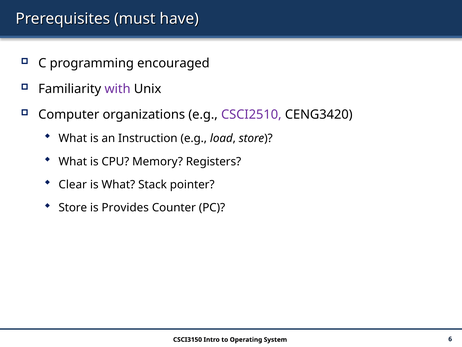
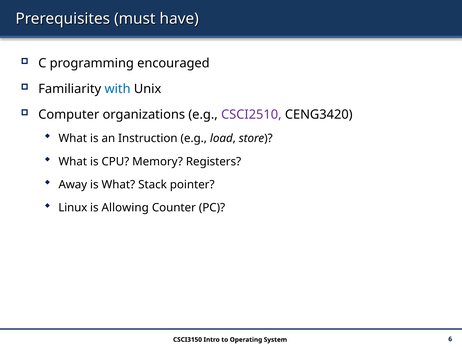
with colour: purple -> blue (118, 89)
Clear: Clear -> Away (73, 184)
Store: Store -> Linux (73, 208)
Provides: Provides -> Allowing (125, 208)
